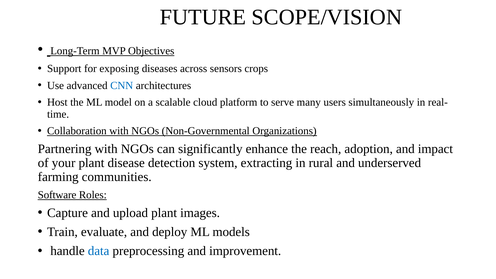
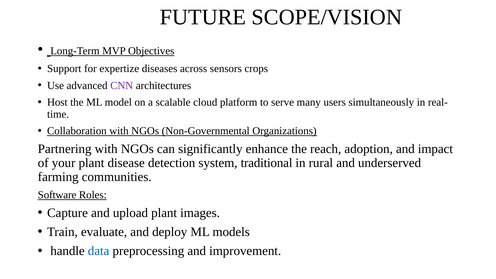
exposing: exposing -> expertize (119, 69)
CNN colour: blue -> purple (122, 86)
extracting: extracting -> traditional (267, 163)
